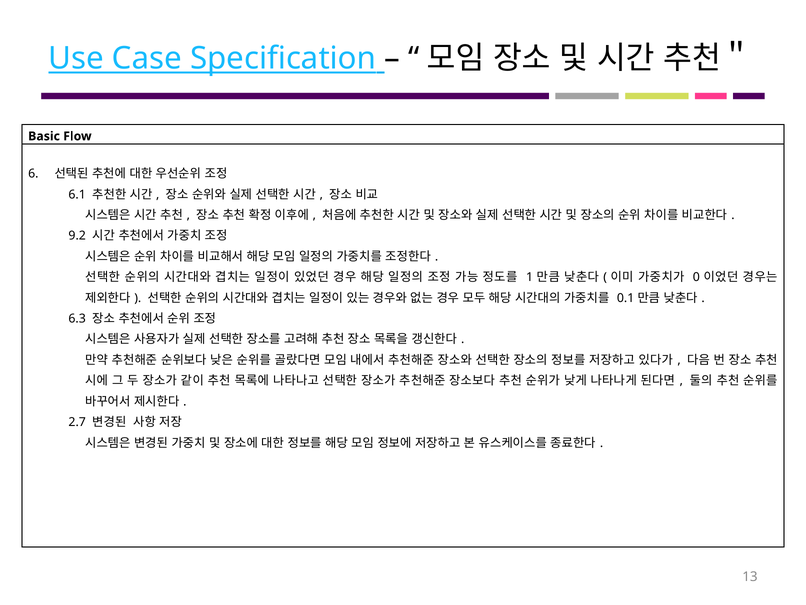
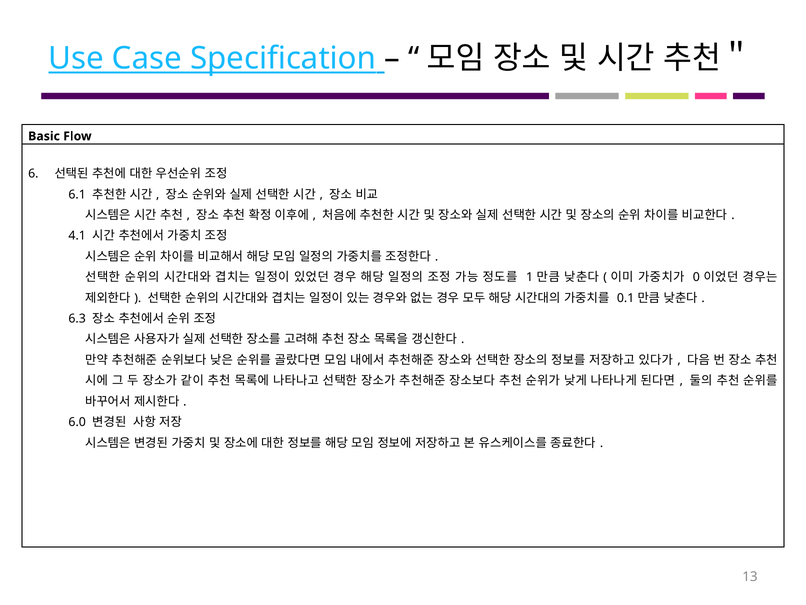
9.2: 9.2 -> 4.1 (77, 236)
2.7: 2.7 -> 6.0 (77, 422)
